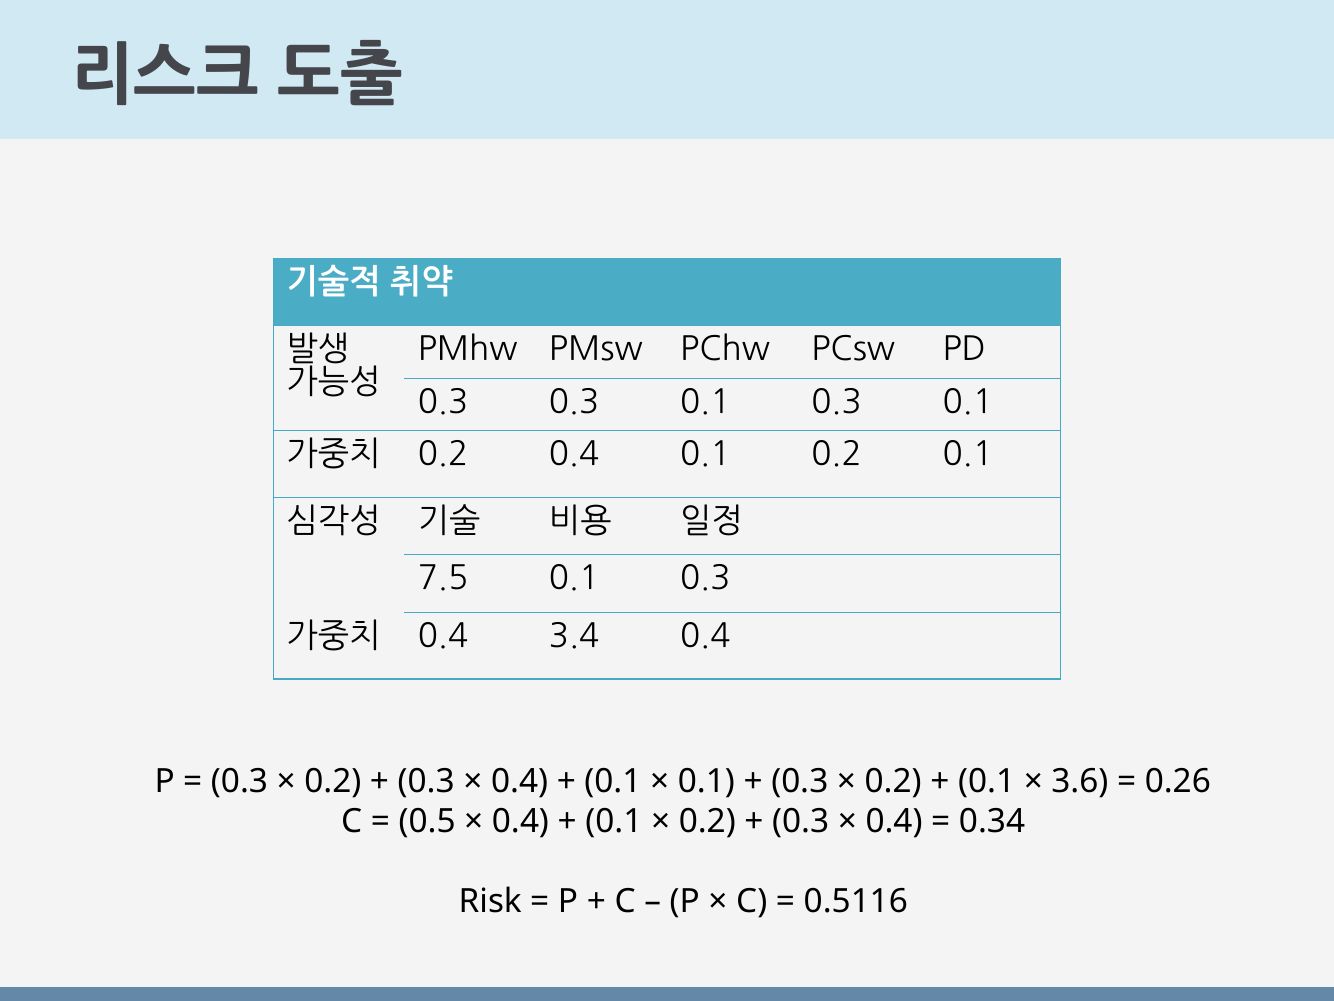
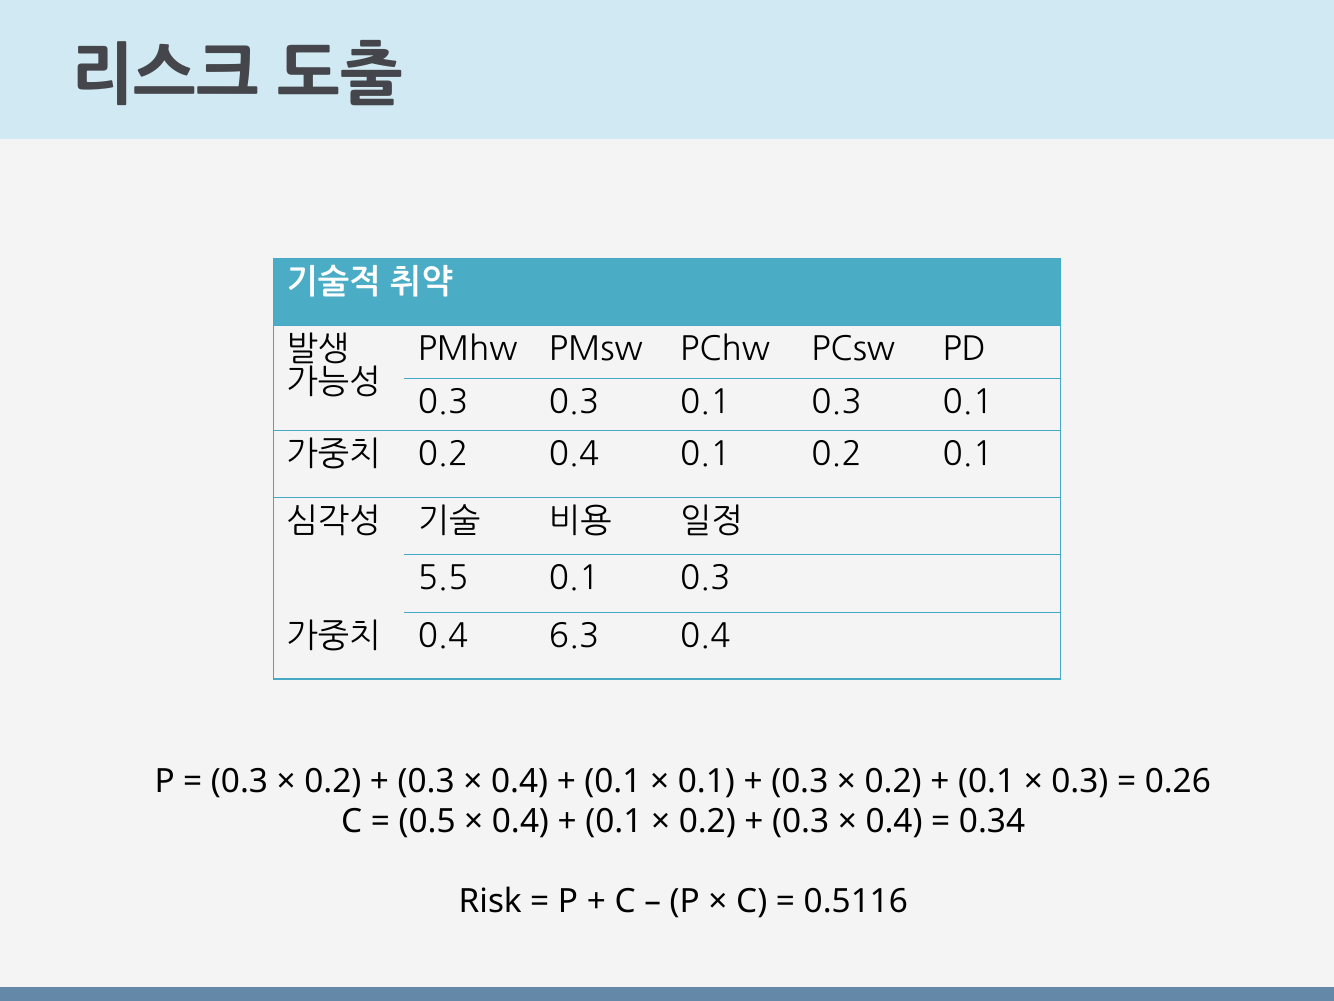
7.5: 7.5 -> 5.5 (443, 579)
3.4: 3.4 -> 6.3 (574, 636)
3.6: 3.6 -> 0.3 (1080, 781)
